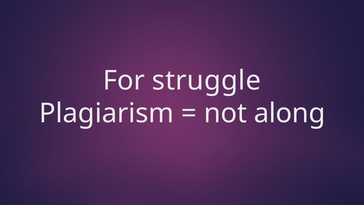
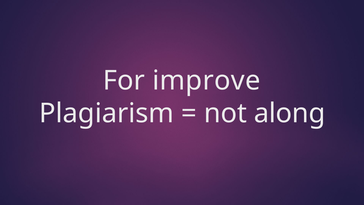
struggle: struggle -> improve (206, 80)
